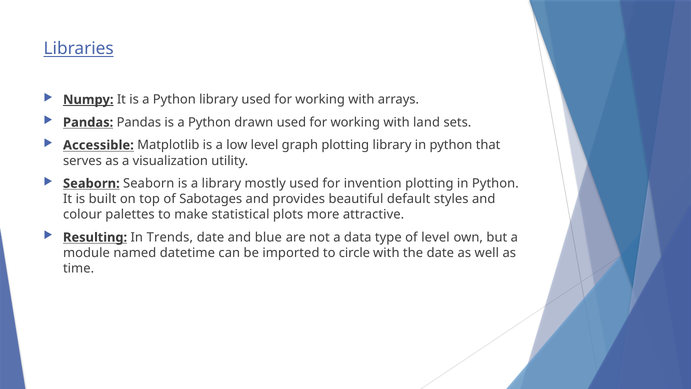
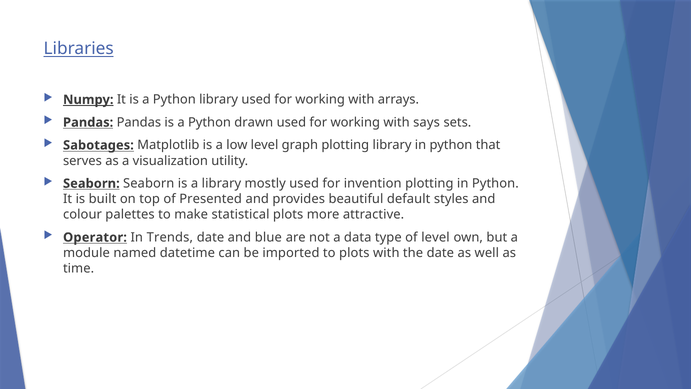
land: land -> says (426, 122)
Accessible: Accessible -> Sabotages (98, 145)
Sabotages: Sabotages -> Presented (211, 199)
Resulting: Resulting -> Operator (95, 237)
to circle: circle -> plots (354, 253)
